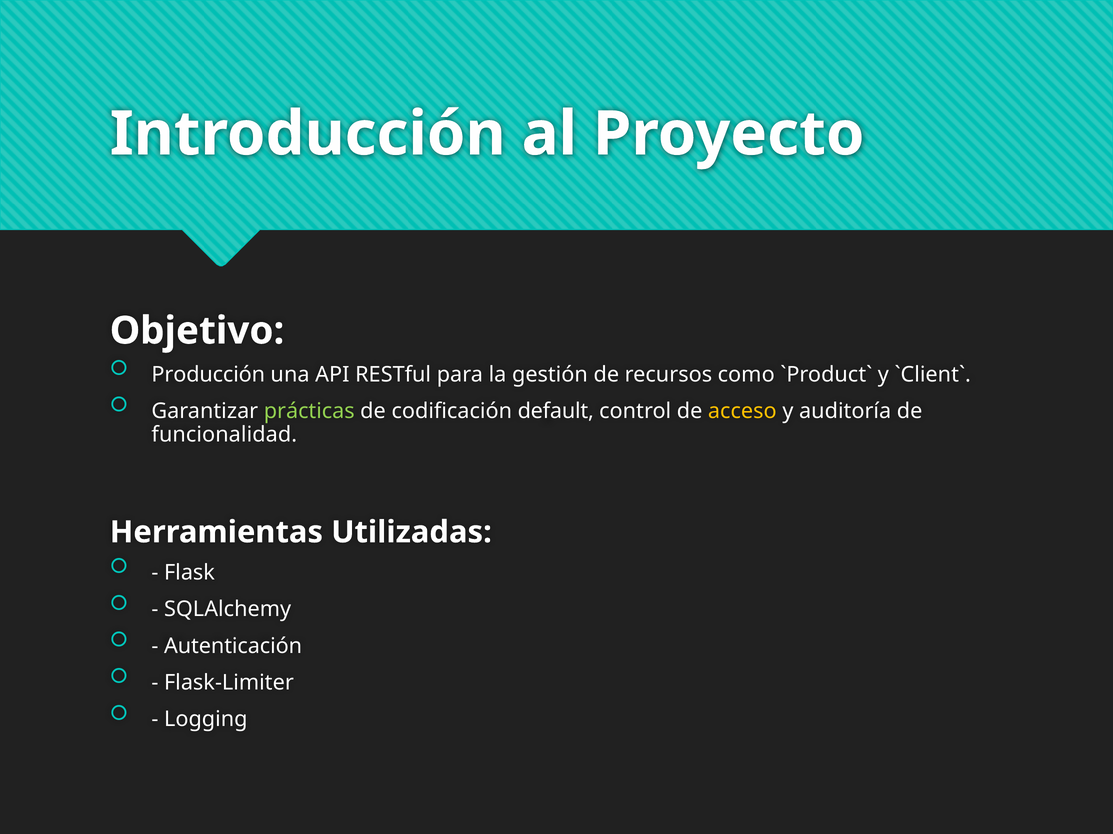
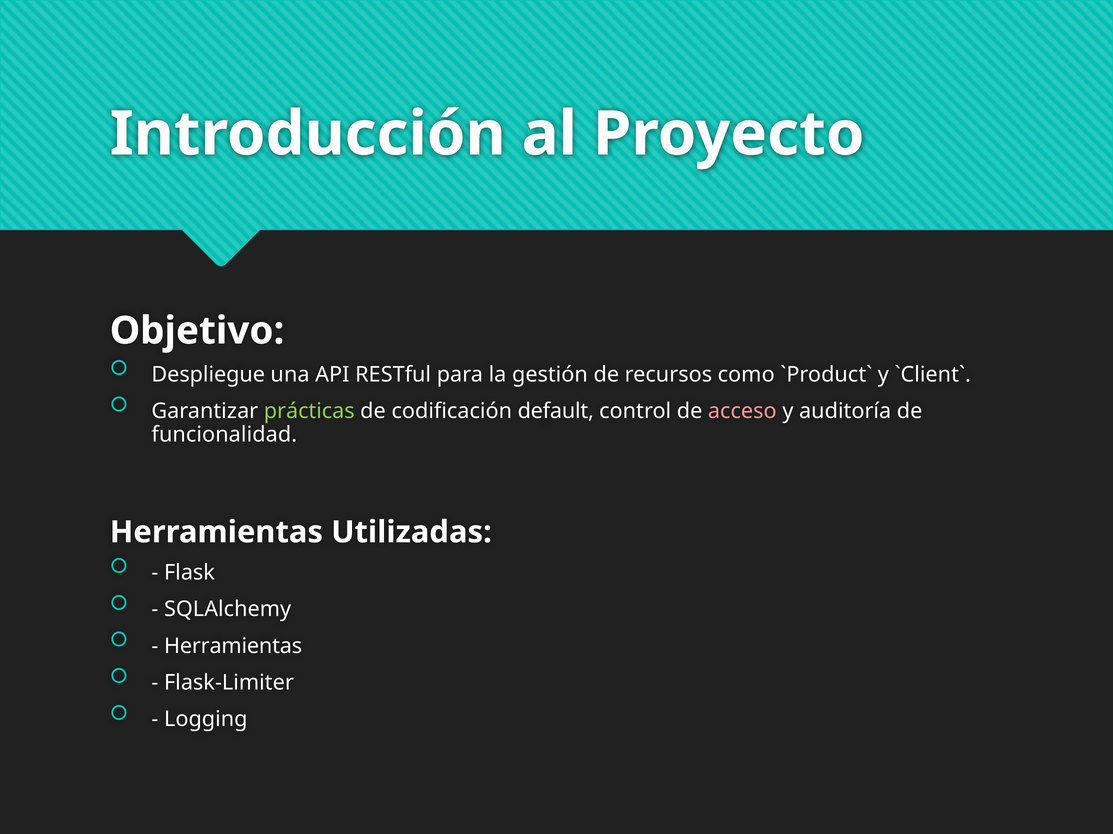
Producción: Producción -> Despliegue (208, 375)
acceso colour: yellow -> pink (742, 411)
Autenticación: Autenticación -> Herramientas (233, 647)
